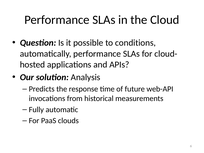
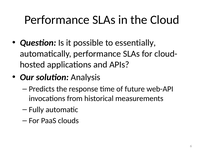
conditions: conditions -> essentially (136, 43)
